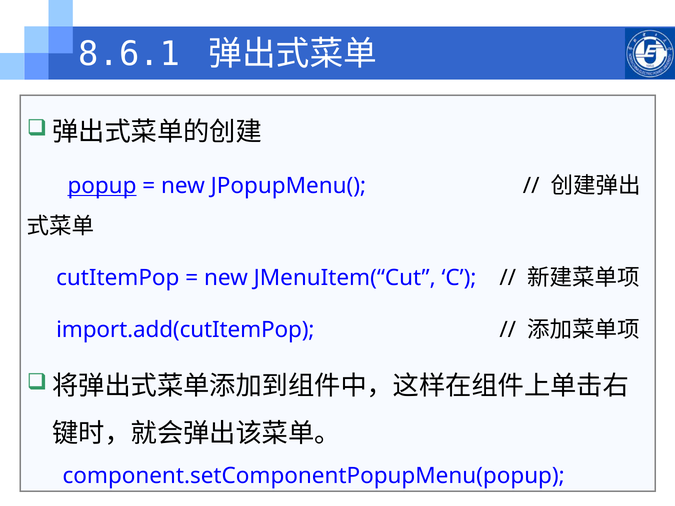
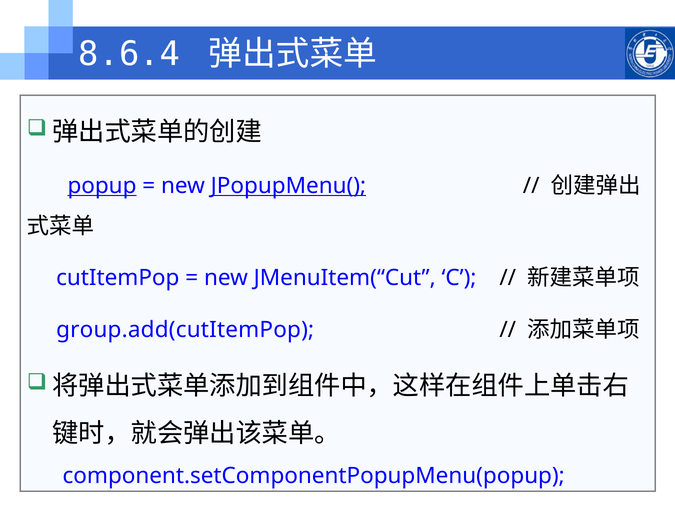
8.6.1: 8.6.1 -> 8.6.4 (129, 54)
JPopupMenu( underline: none -> present (288, 186)
import.add(cutItemPop: import.add(cutItemPop -> group.add(cutItemPop (185, 330)
